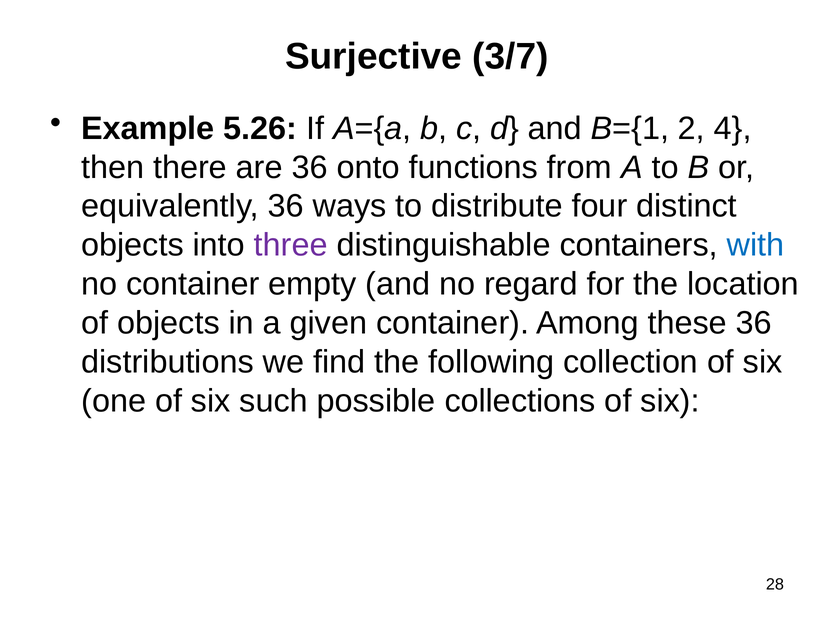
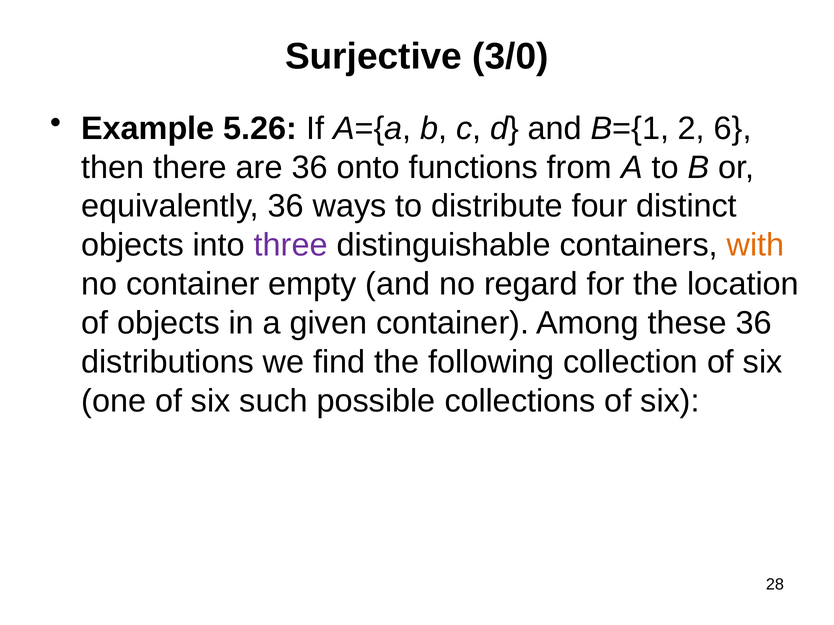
3/7: 3/7 -> 3/0 (511, 56)
4: 4 -> 6 (733, 129)
with colour: blue -> orange (756, 245)
